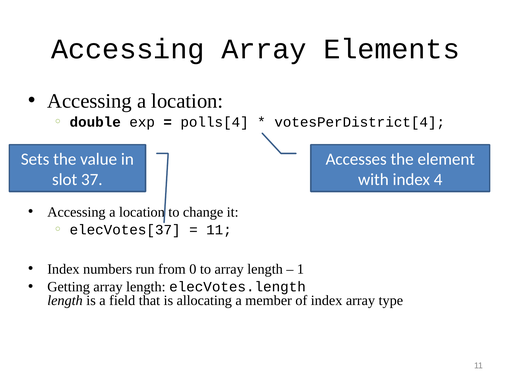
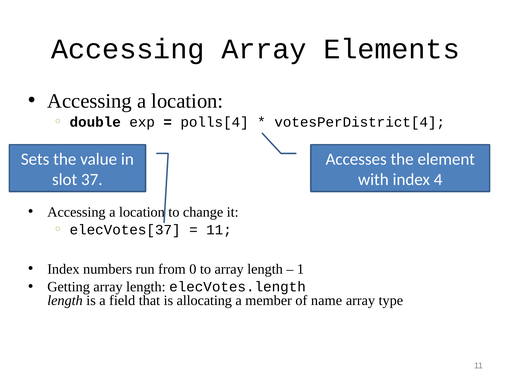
of index: index -> name (327, 301)
